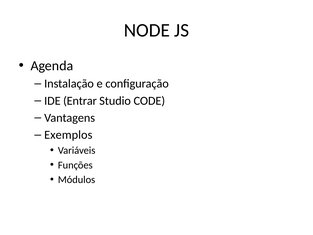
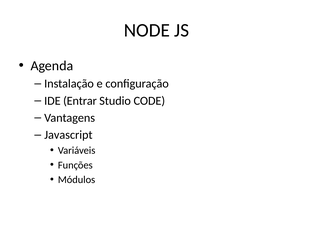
Exemplos: Exemplos -> Javascript (68, 135)
